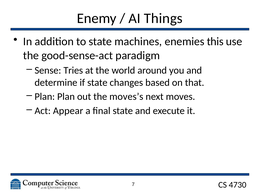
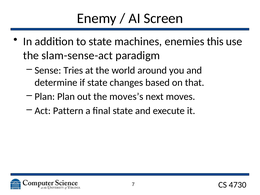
Things: Things -> Screen (163, 18)
good-sense-act: good-sense-act -> slam-sense-act (77, 55)
Appear: Appear -> Pattern (68, 111)
